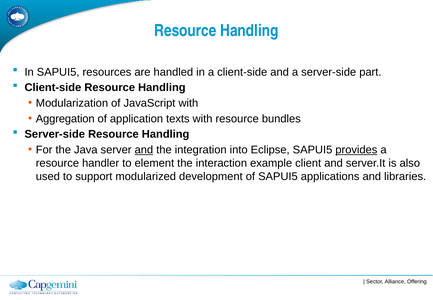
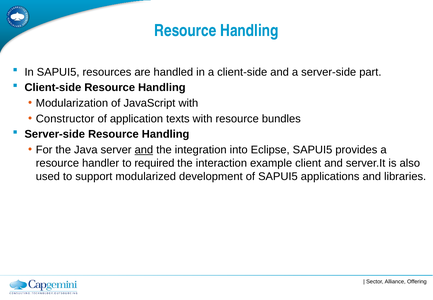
Aggregation: Aggregation -> Constructor (65, 119)
provides underline: present -> none (356, 150)
element: element -> required (154, 163)
